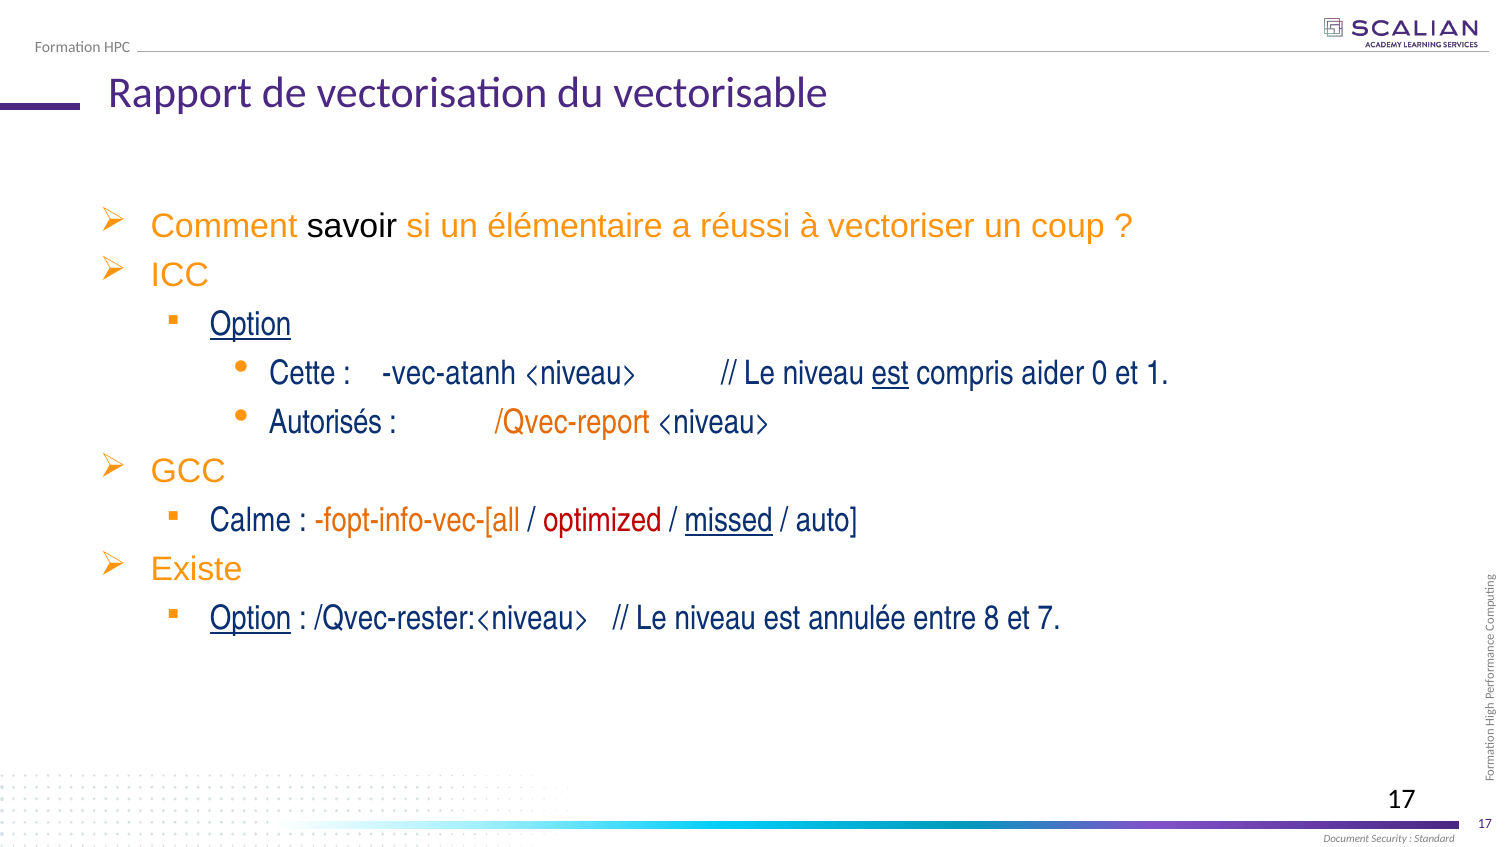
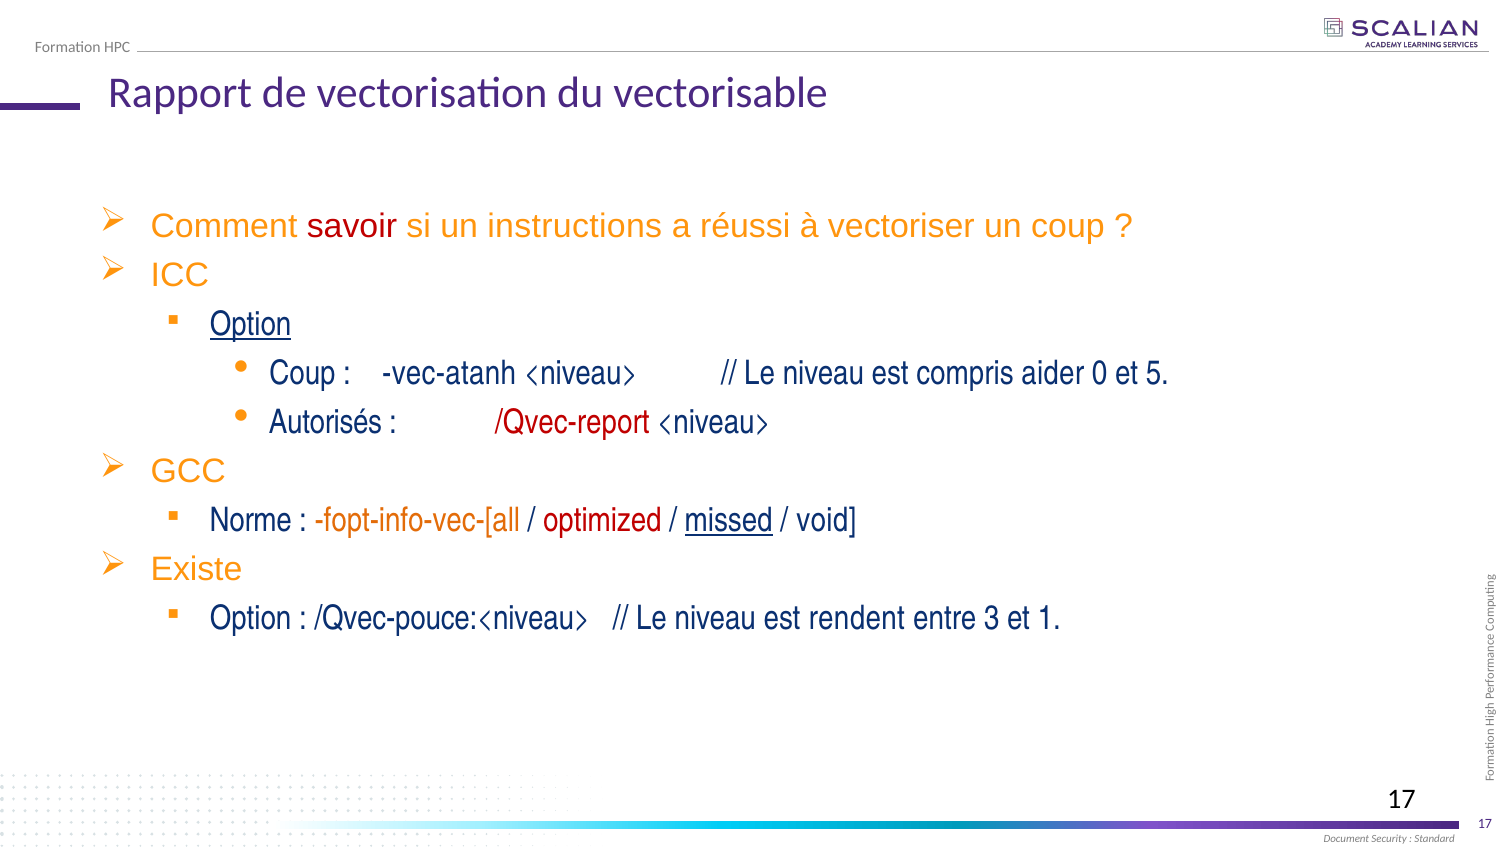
savoir colour: black -> red (352, 226)
élémentaire: élémentaire -> instructions (575, 226)
Cette: Cette -> Coup (302, 373)
est underline: present -> none (890, 373)
1: 1 -> 5 (1157, 373)
/Qvec-report colour: orange -> red (572, 422)
Calme: Calme -> Norme (251, 520)
auto: auto -> void (826, 520)
Option underline: present -> none (251, 619)
/Qvec-rester:<niveau>: /Qvec-rester:<niveau> -> /Qvec-pouce:<niveau> (452, 619)
annulée: annulée -> rendent (857, 619)
8: 8 -> 3 (992, 619)
7: 7 -> 1 (1049, 619)
